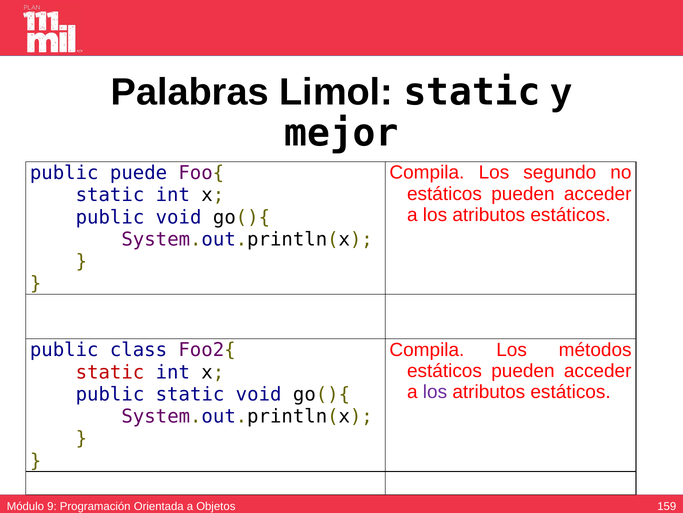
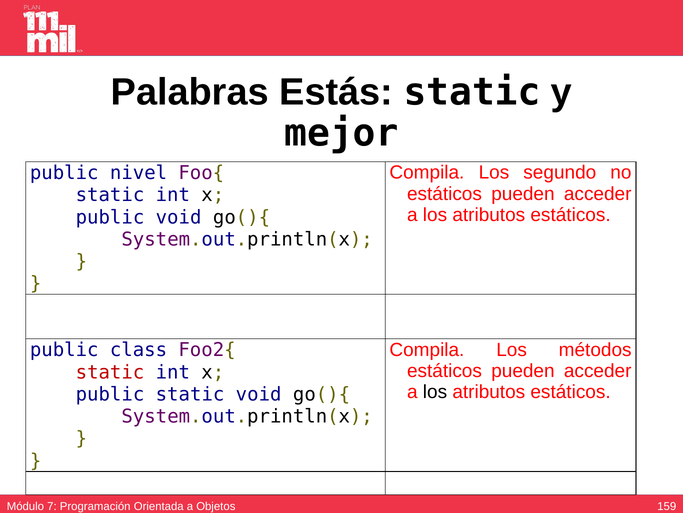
Limol: Limol -> Estás (336, 92)
puede: puede -> nivel (139, 173)
los colour: purple -> black (435, 392)
9: 9 -> 7 (52, 506)
